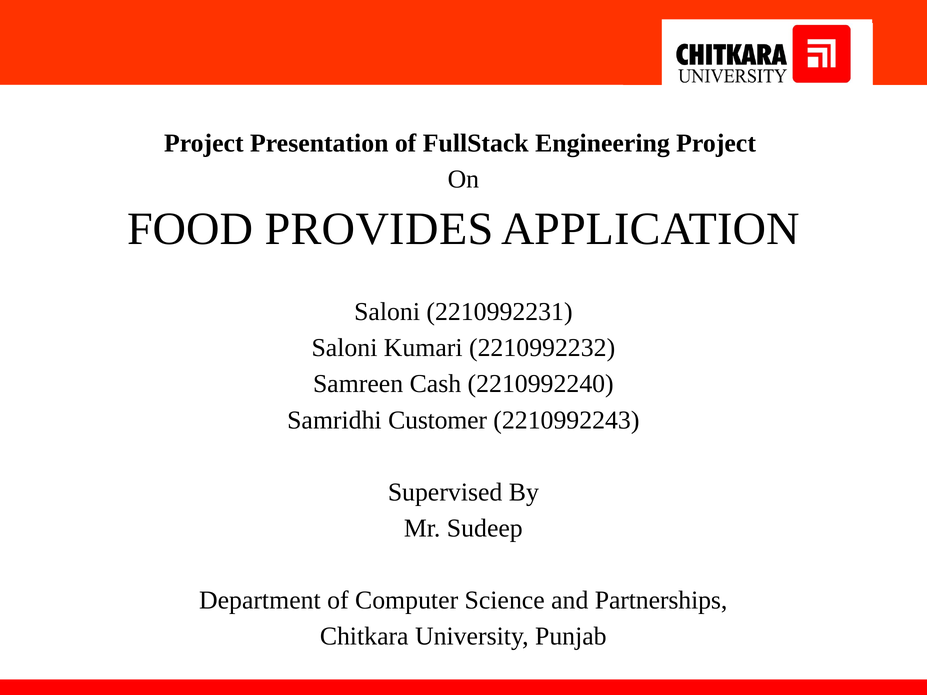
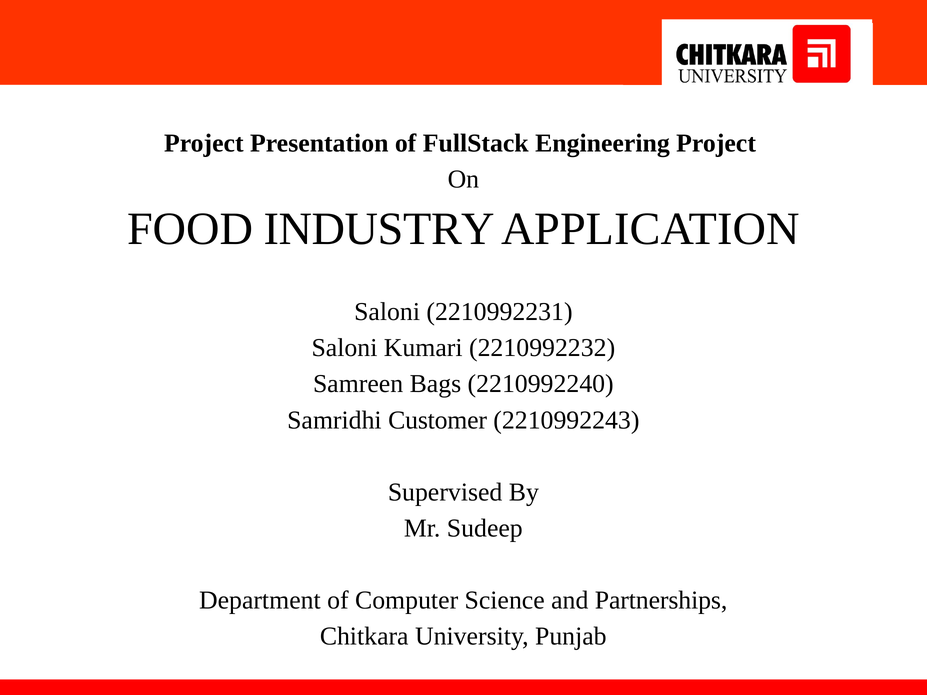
PROVIDES: PROVIDES -> INDUSTRY (379, 229)
Cash: Cash -> Bags (435, 384)
